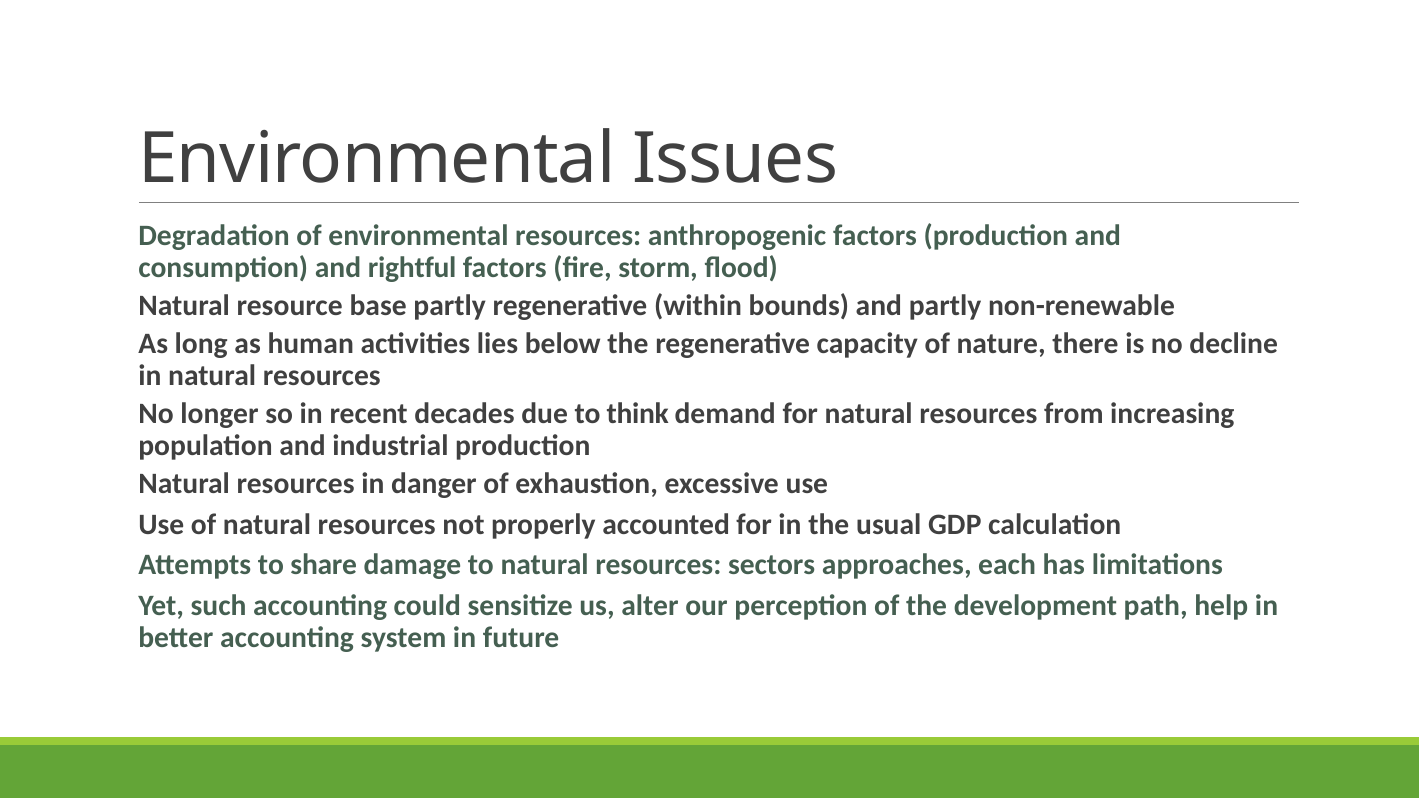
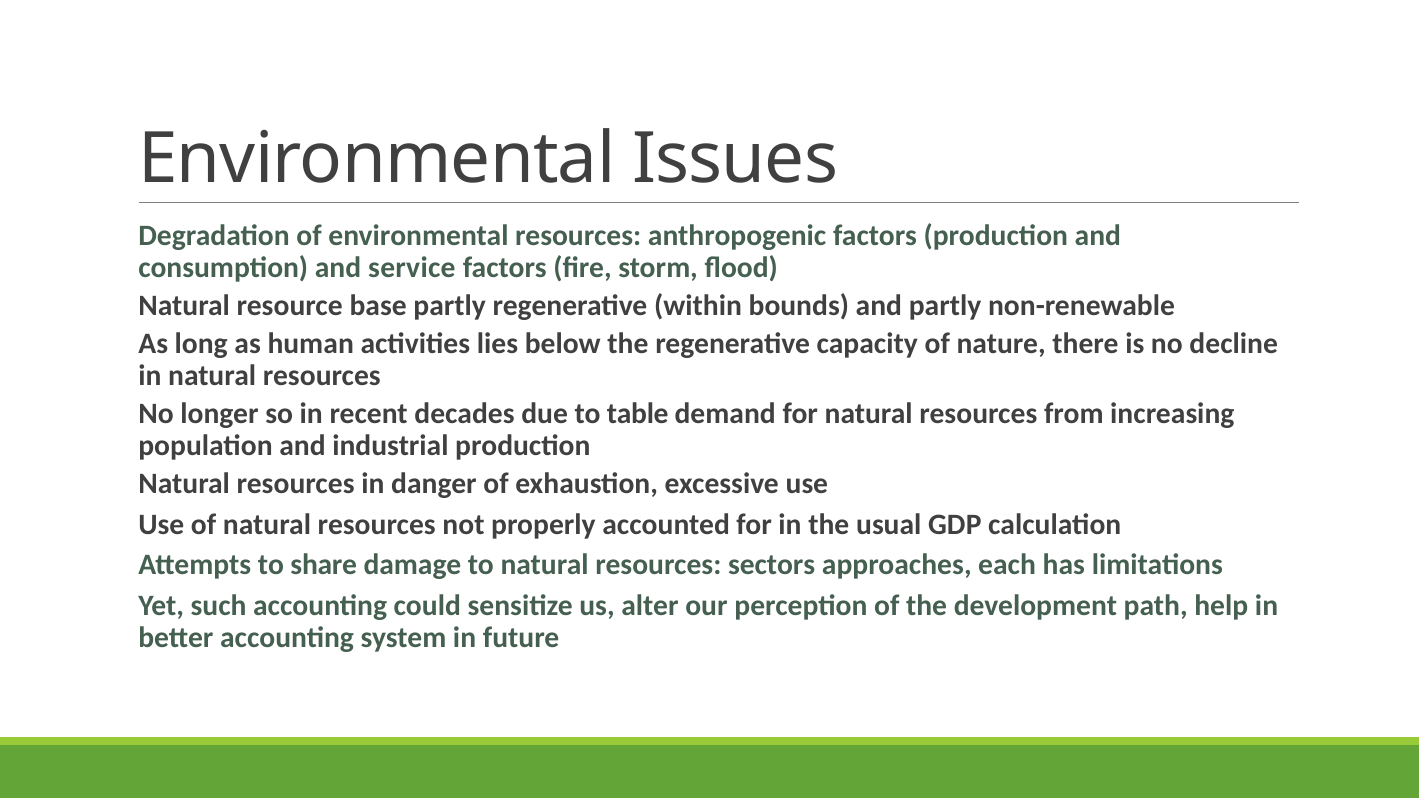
rightful: rightful -> service (412, 268)
think: think -> table (638, 414)
